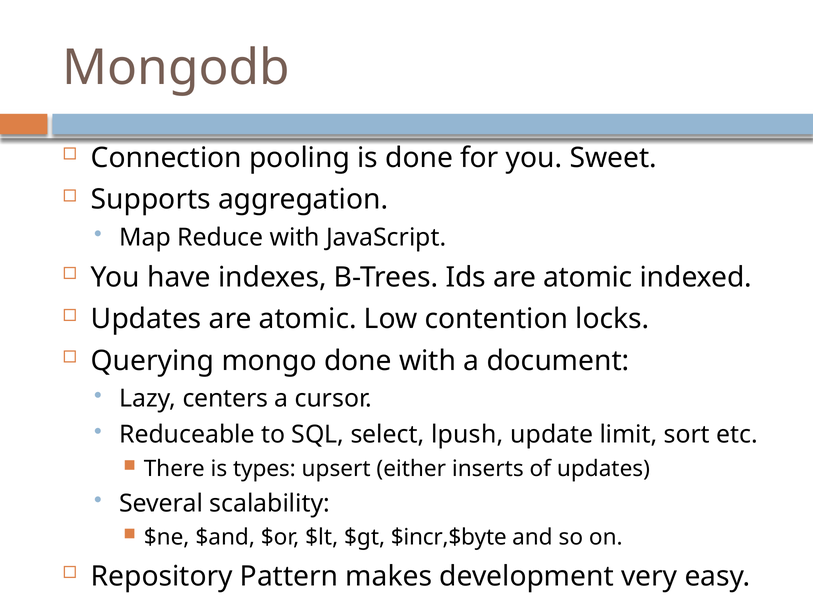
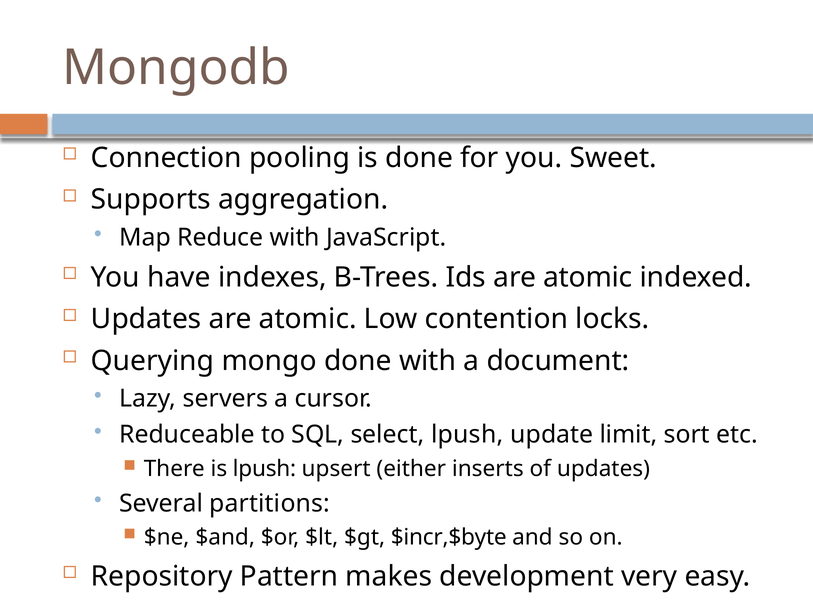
centers: centers -> servers (225, 399)
is types: types -> lpush (264, 469)
scalability: scalability -> partitions (270, 503)
